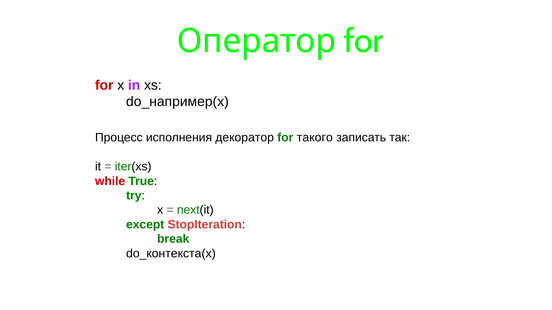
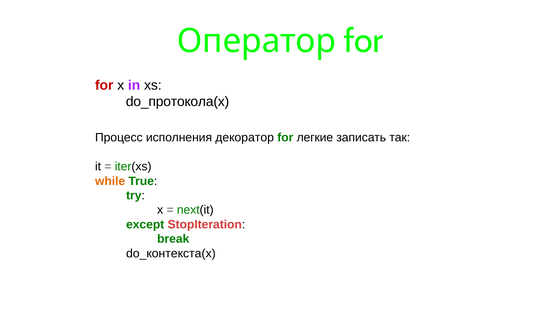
do_например(x: do_например(x -> do_протокола(x (178, 102)
такого: такого -> легкие (315, 138)
while colour: red -> orange (110, 181)
